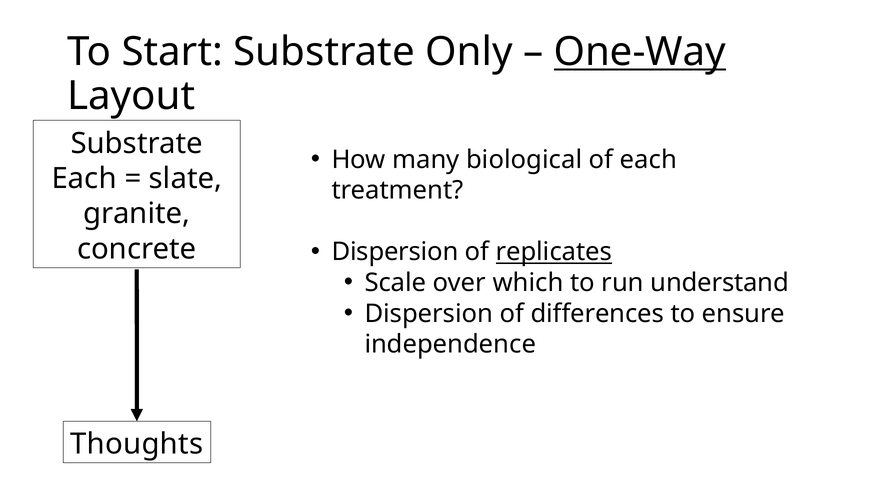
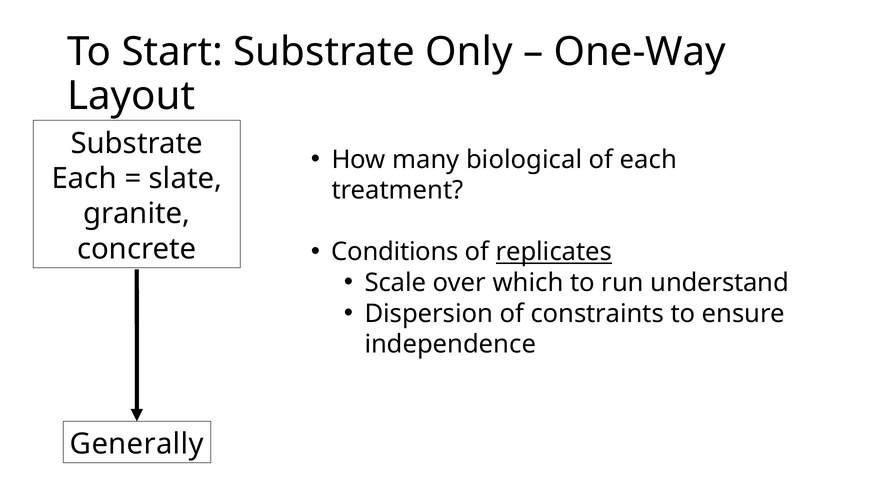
One-Way underline: present -> none (640, 52)
Dispersion: Dispersion -> Conditions (395, 252)
differences: differences -> constraints (597, 314)
Thoughts: Thoughts -> Generally (137, 444)
